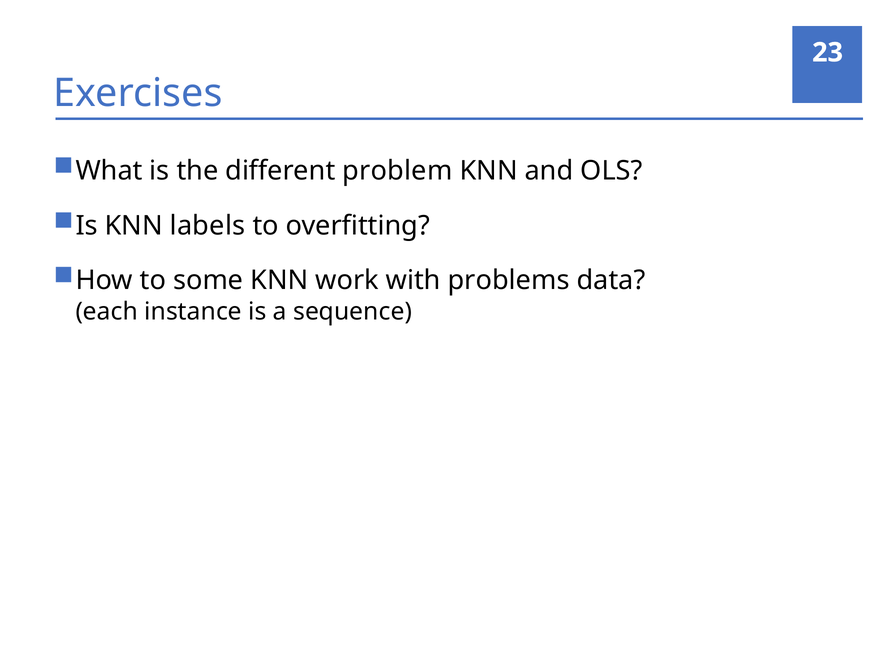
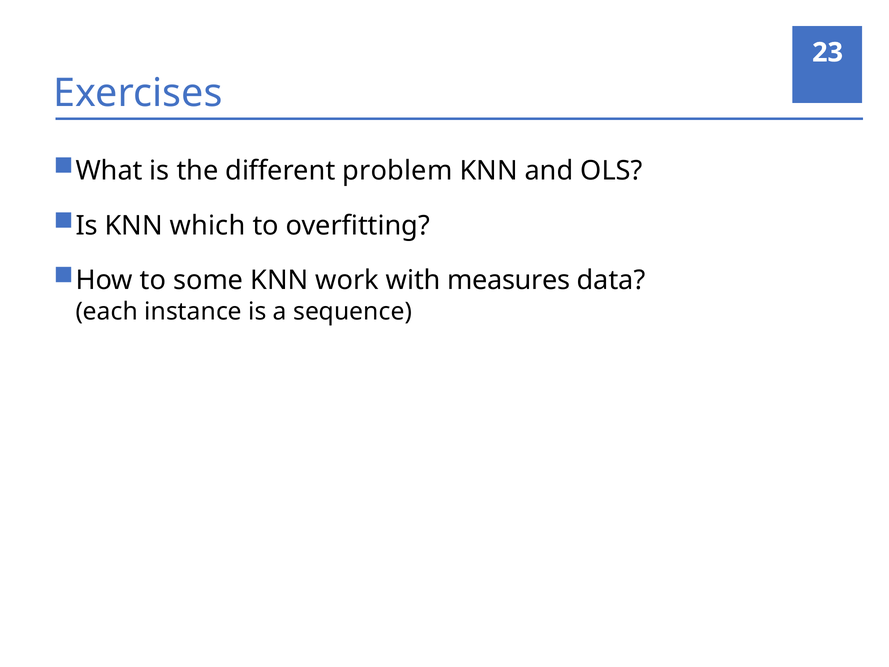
labels: labels -> which (208, 226)
problems: problems -> measures (509, 280)
